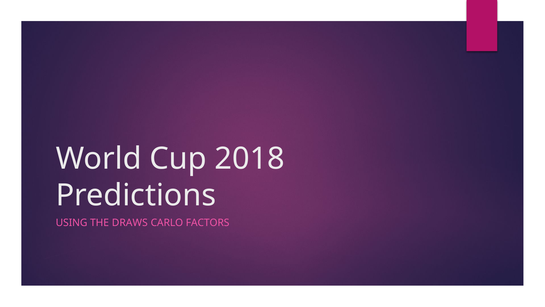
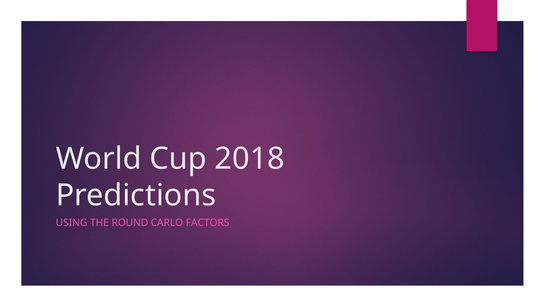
DRAWS: DRAWS -> ROUND (130, 222)
